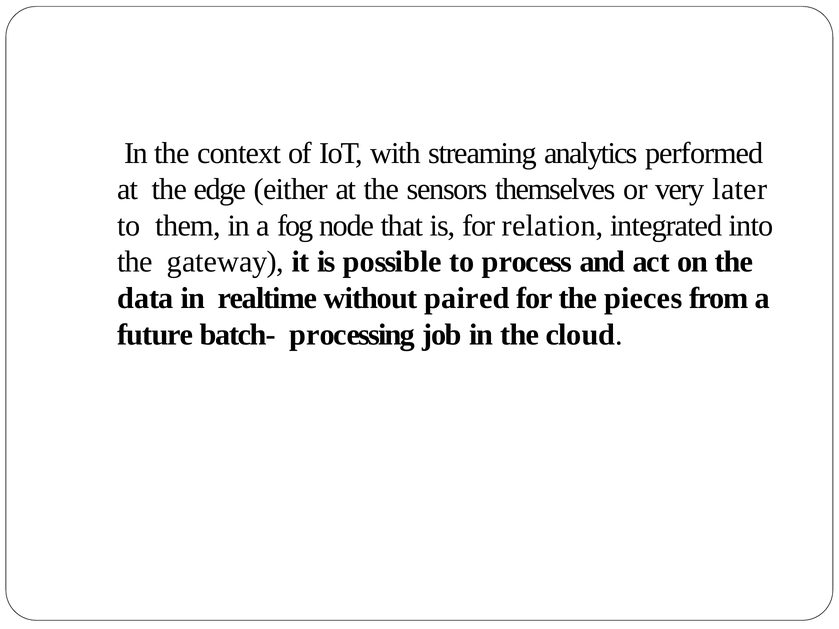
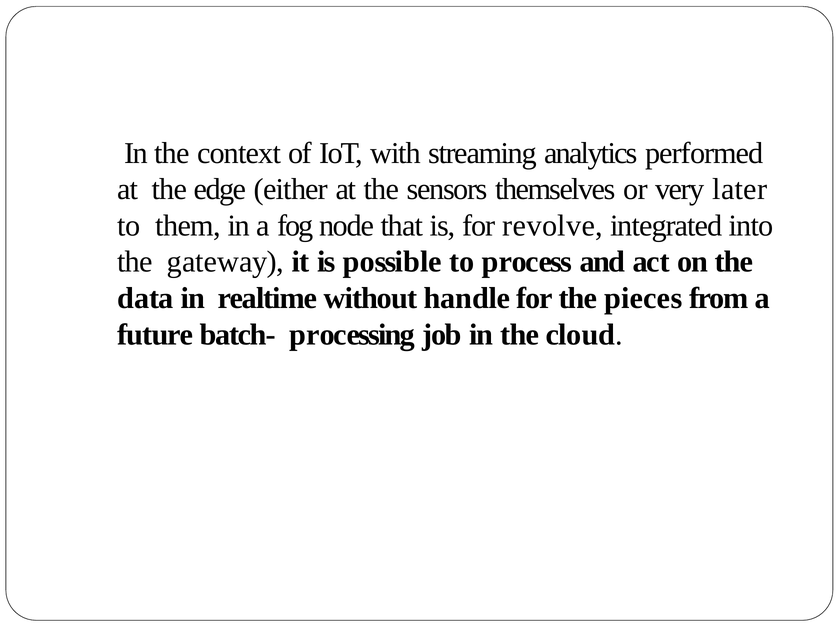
relation: relation -> revolve (553, 226)
paired: paired -> handle (467, 298)
